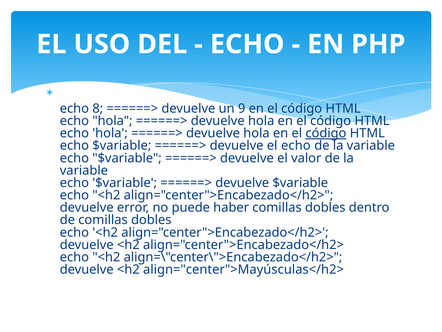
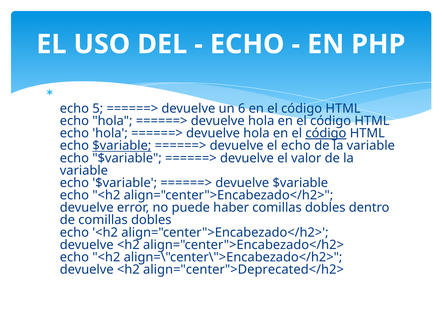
8: 8 -> 5 (98, 108)
9: 9 -> 6 (242, 108)
$variable underline: none -> present (122, 146)
align="center">Mayúsculas</h2>: align="center">Mayúsculas</h2> -> align="center">Deprecated</h2> (243, 269)
